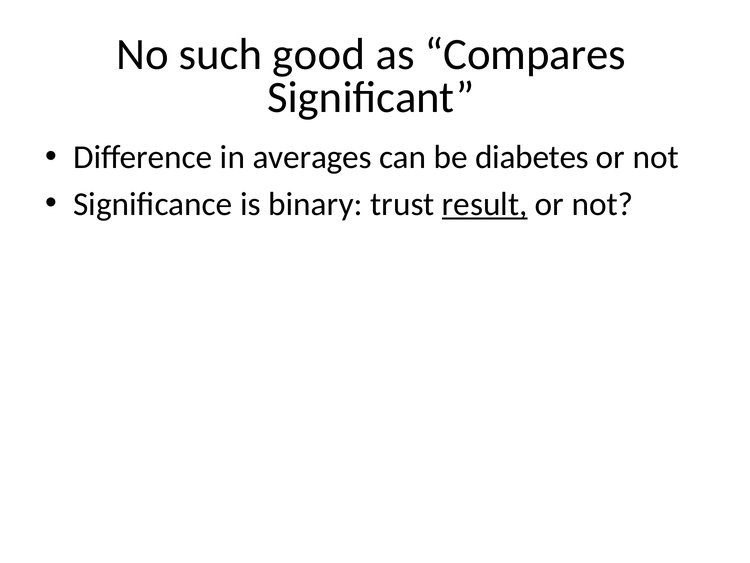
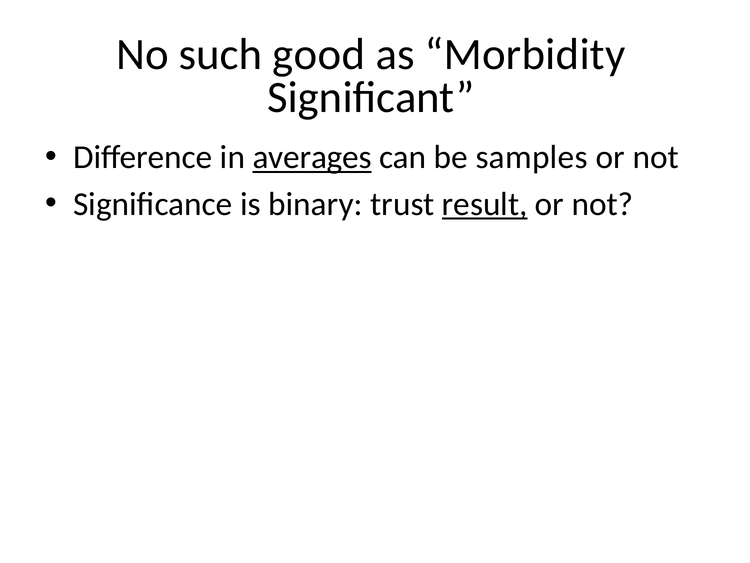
Compares: Compares -> Morbidity (525, 55)
averages underline: none -> present (312, 157)
diabetes: diabetes -> samples (532, 157)
